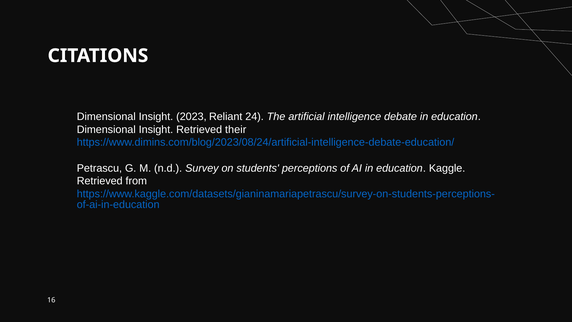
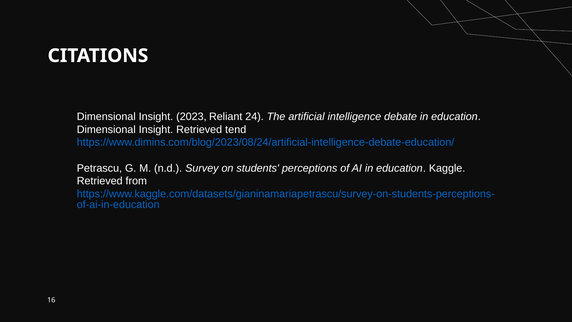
their: their -> tend (236, 129)
